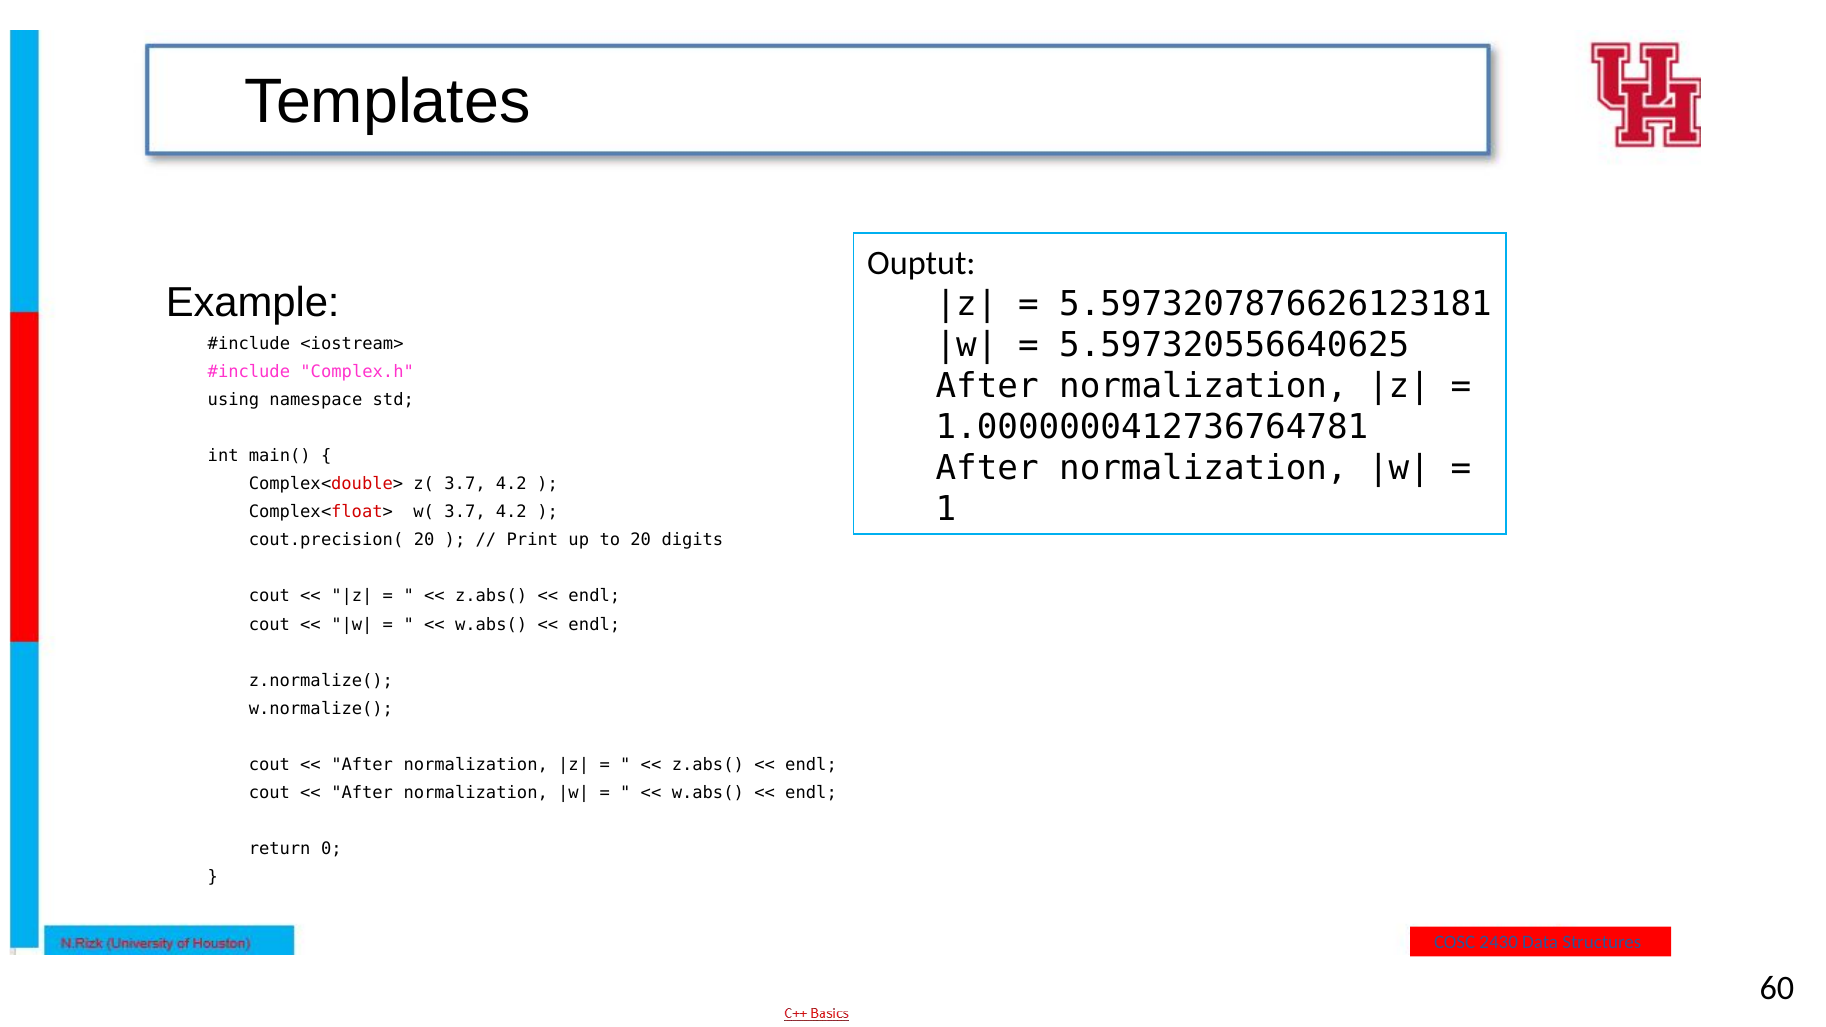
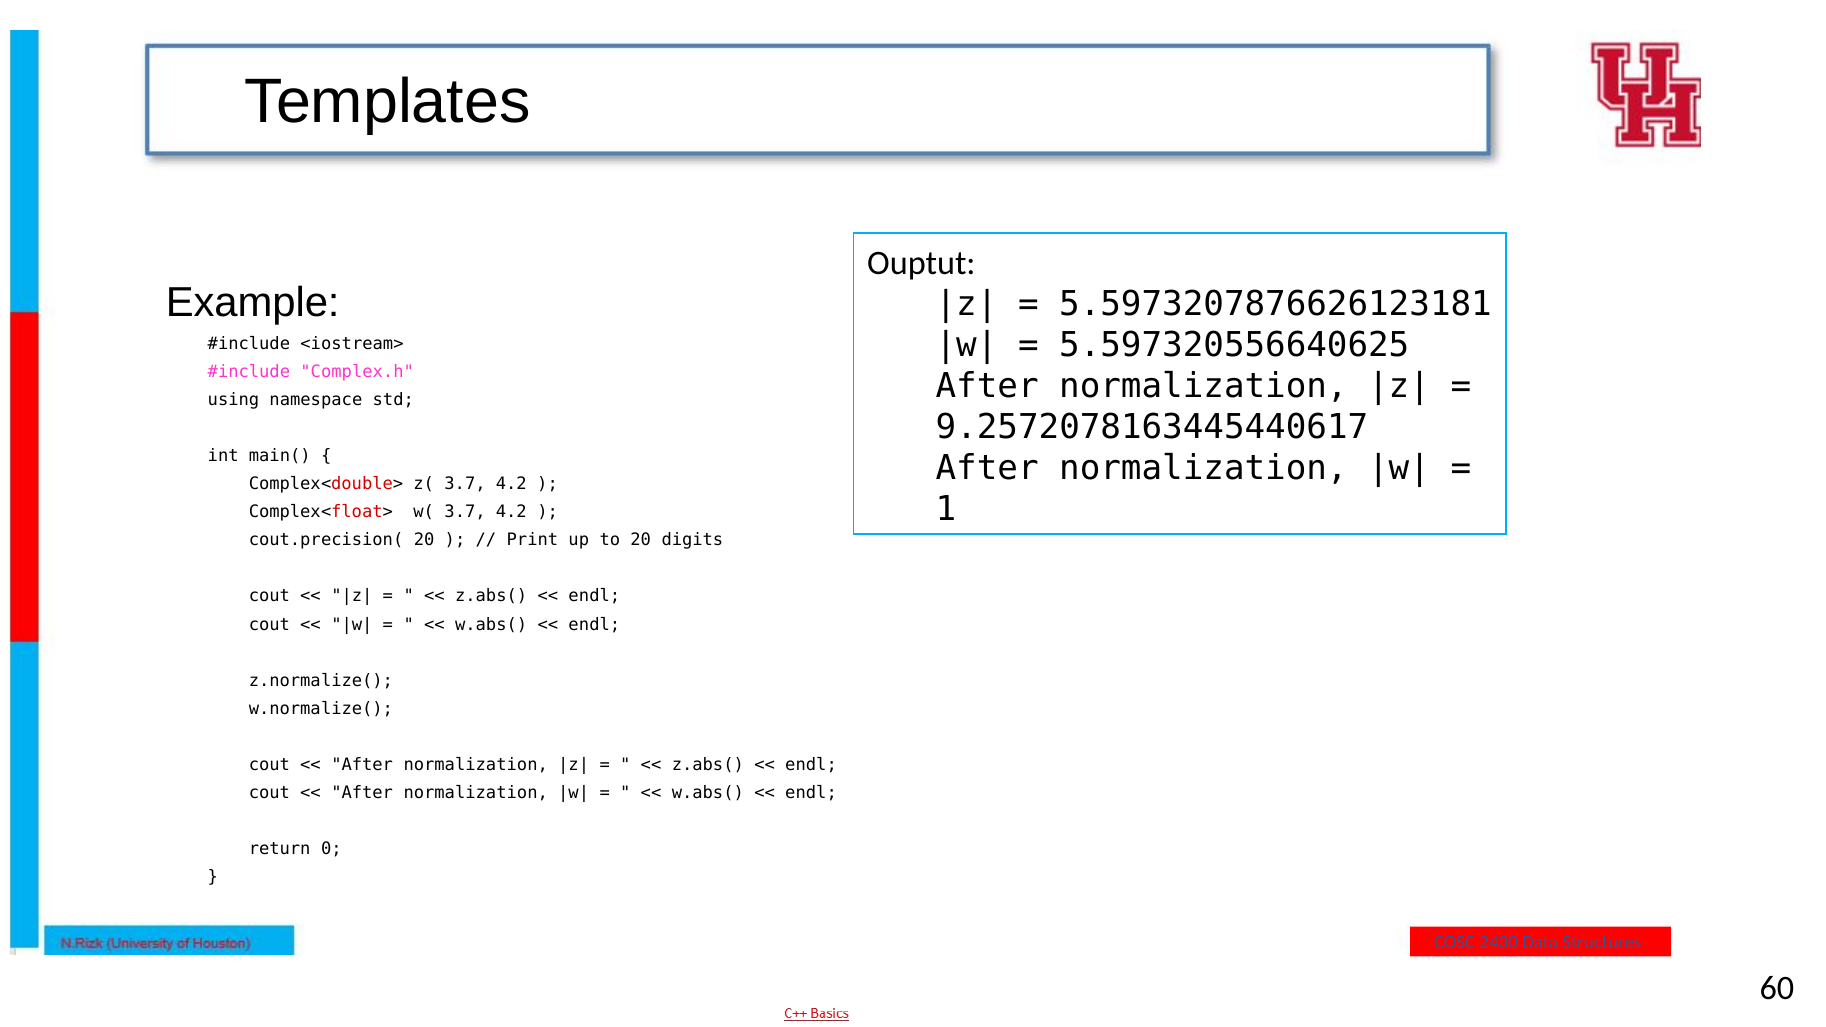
1.0000000412736764781: 1.0000000412736764781 -> 9.2572078163445440617 (1152, 427)
